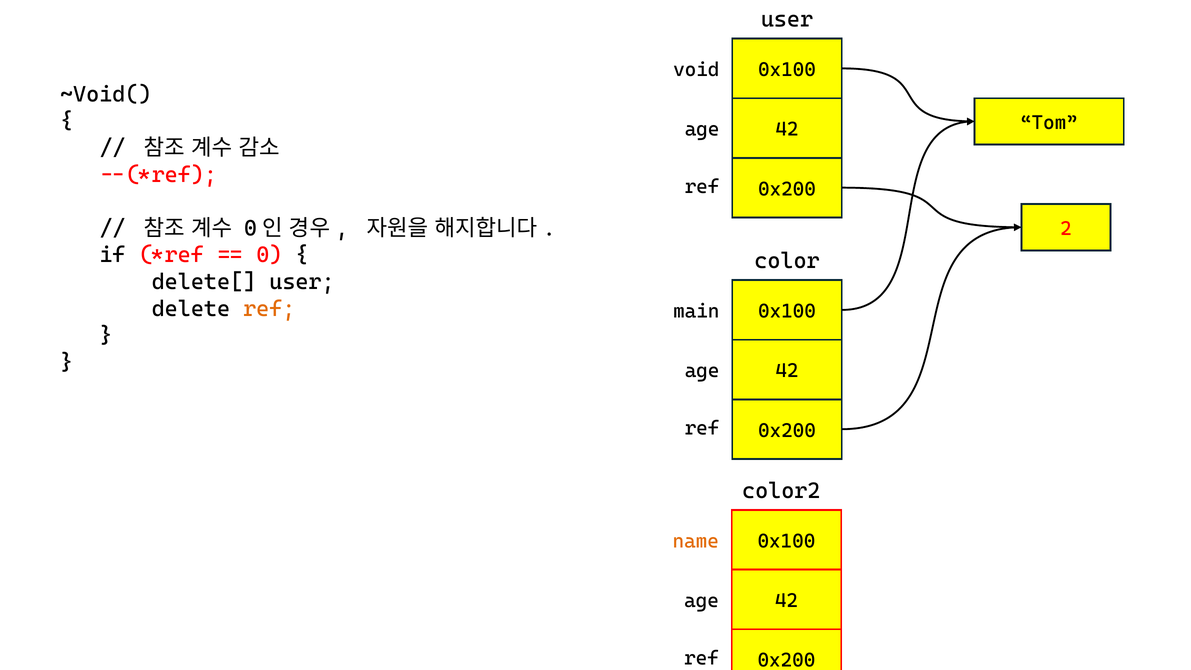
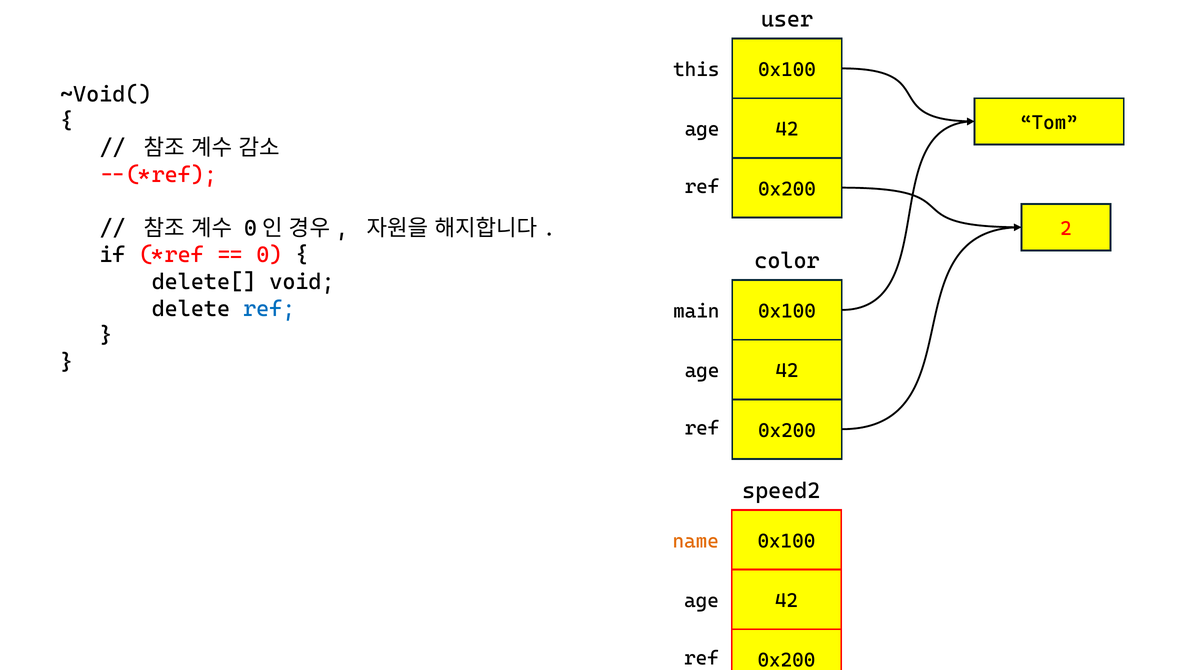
void: void -> this (696, 70)
delete[ user: user -> void (302, 282)
ref colour: orange -> blue (269, 309)
color2: color2 -> speed2 (781, 491)
